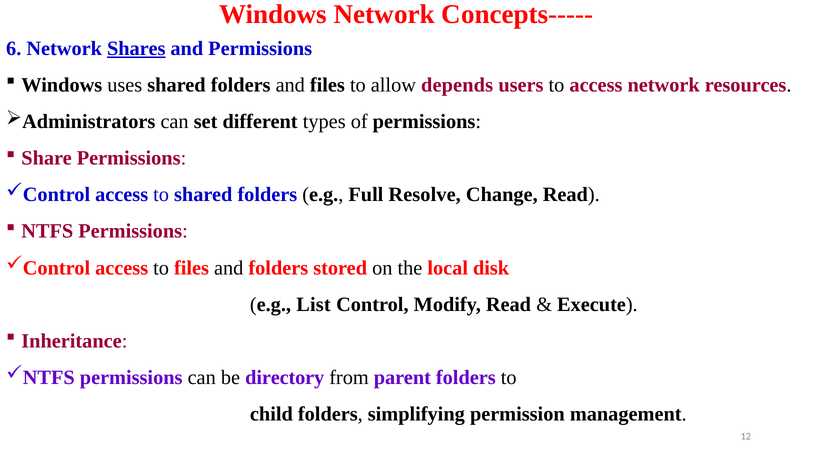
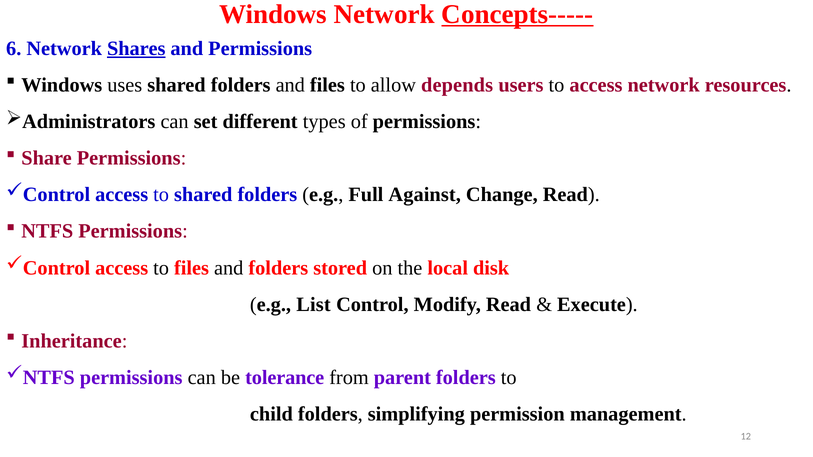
Concepts----- underline: none -> present (517, 14)
Resolve: Resolve -> Against (425, 195)
directory: directory -> tolerance (285, 378)
